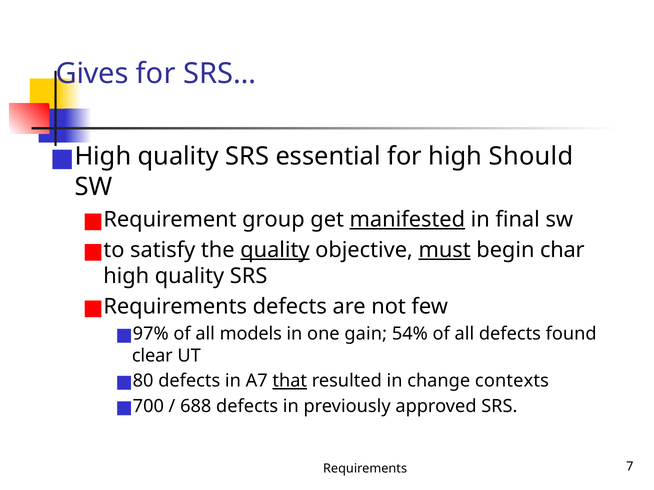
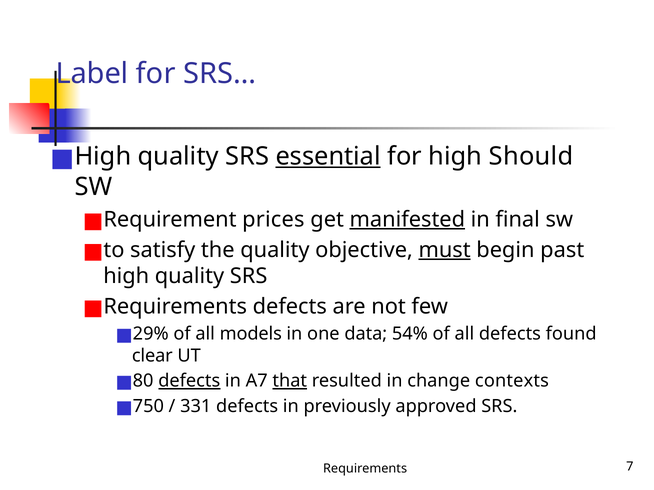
Gives: Gives -> Label (92, 74)
essential underline: none -> present (328, 157)
group: group -> prices (273, 220)
quality underline: present -> none (275, 250)
char: char -> past (562, 250)
97%: 97% -> 29% (151, 334)
gain: gain -> data (366, 334)
defects underline: none -> present (189, 381)
700: 700 -> 750 (148, 407)
688: 688 -> 331 (196, 407)
